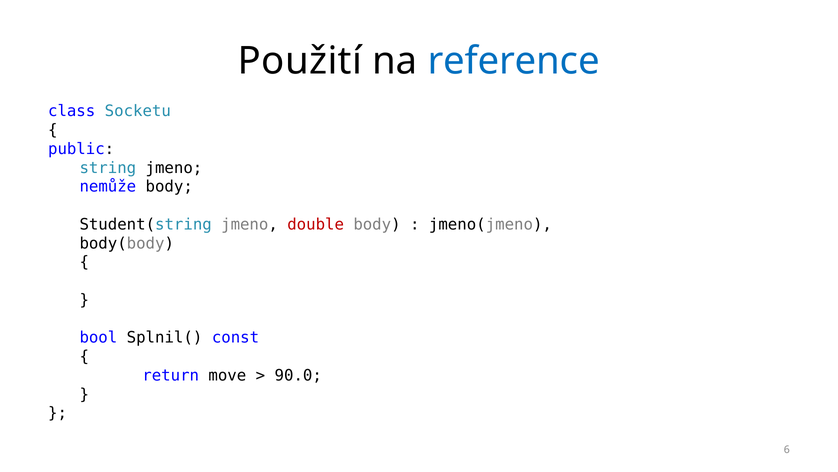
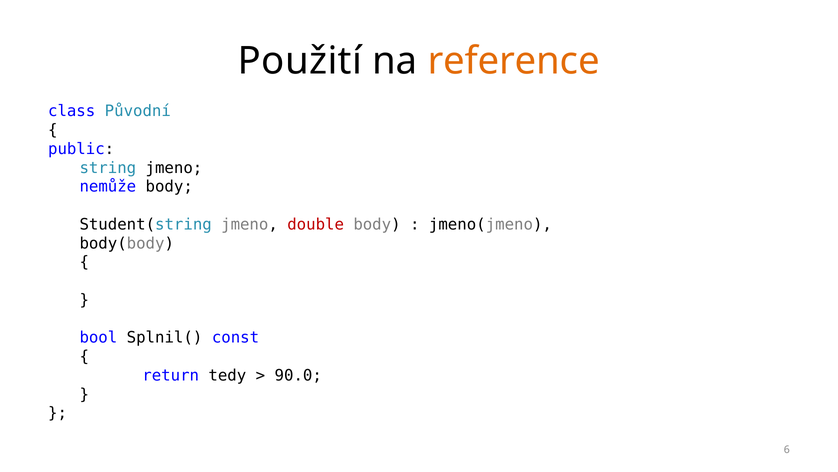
reference colour: blue -> orange (514, 61)
Socketu: Socketu -> Původní (138, 111)
move: move -> tedy (227, 375)
